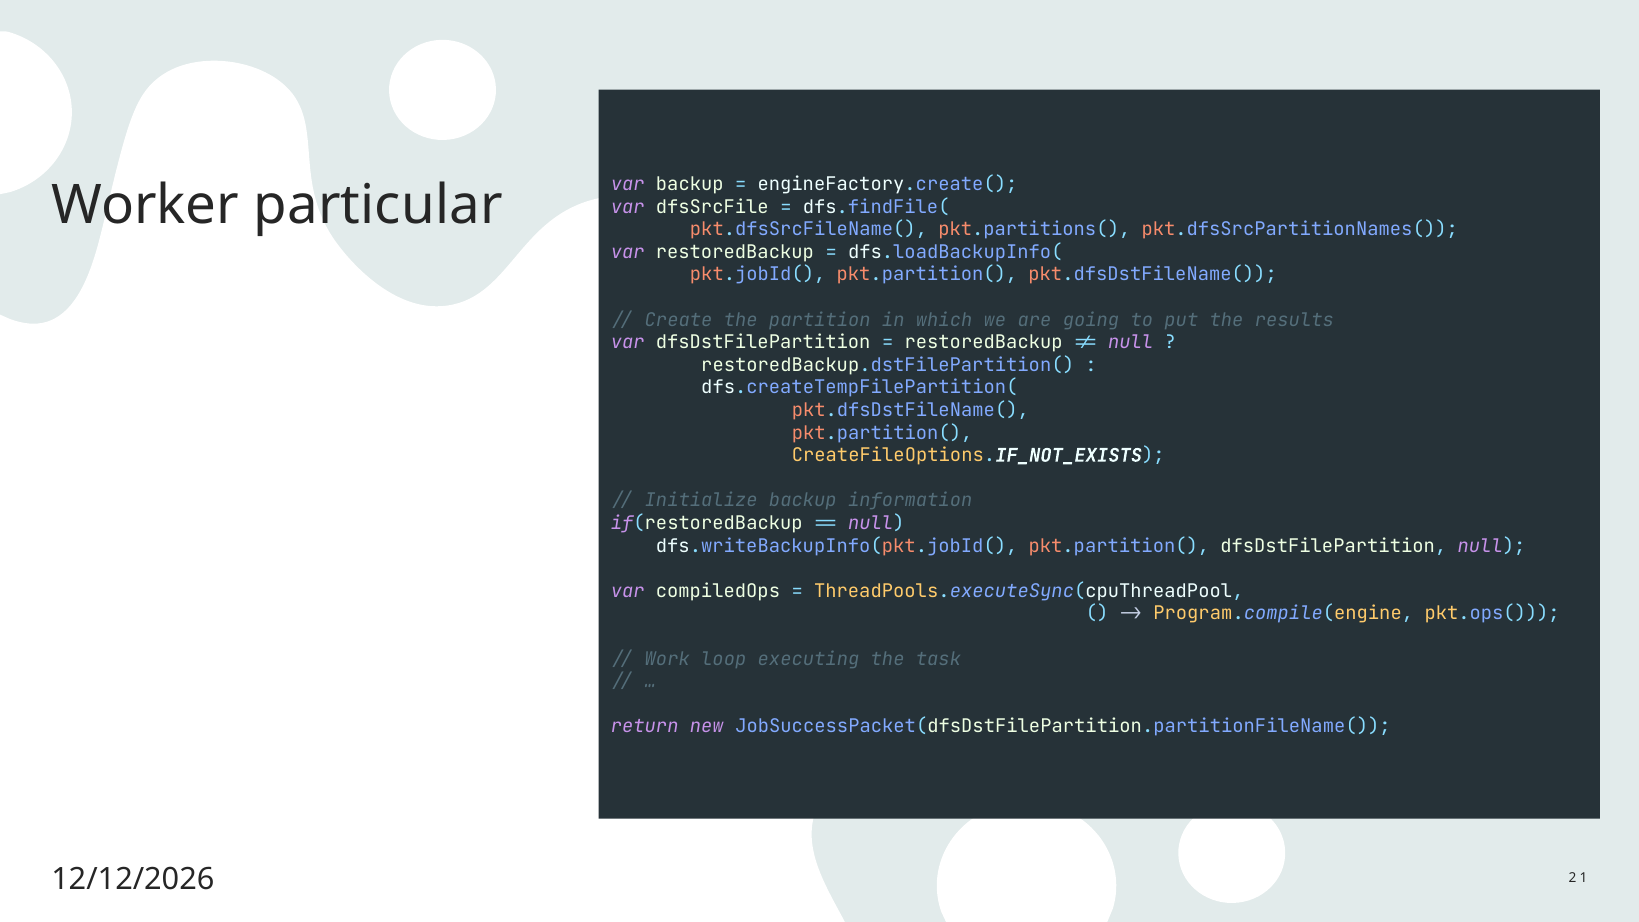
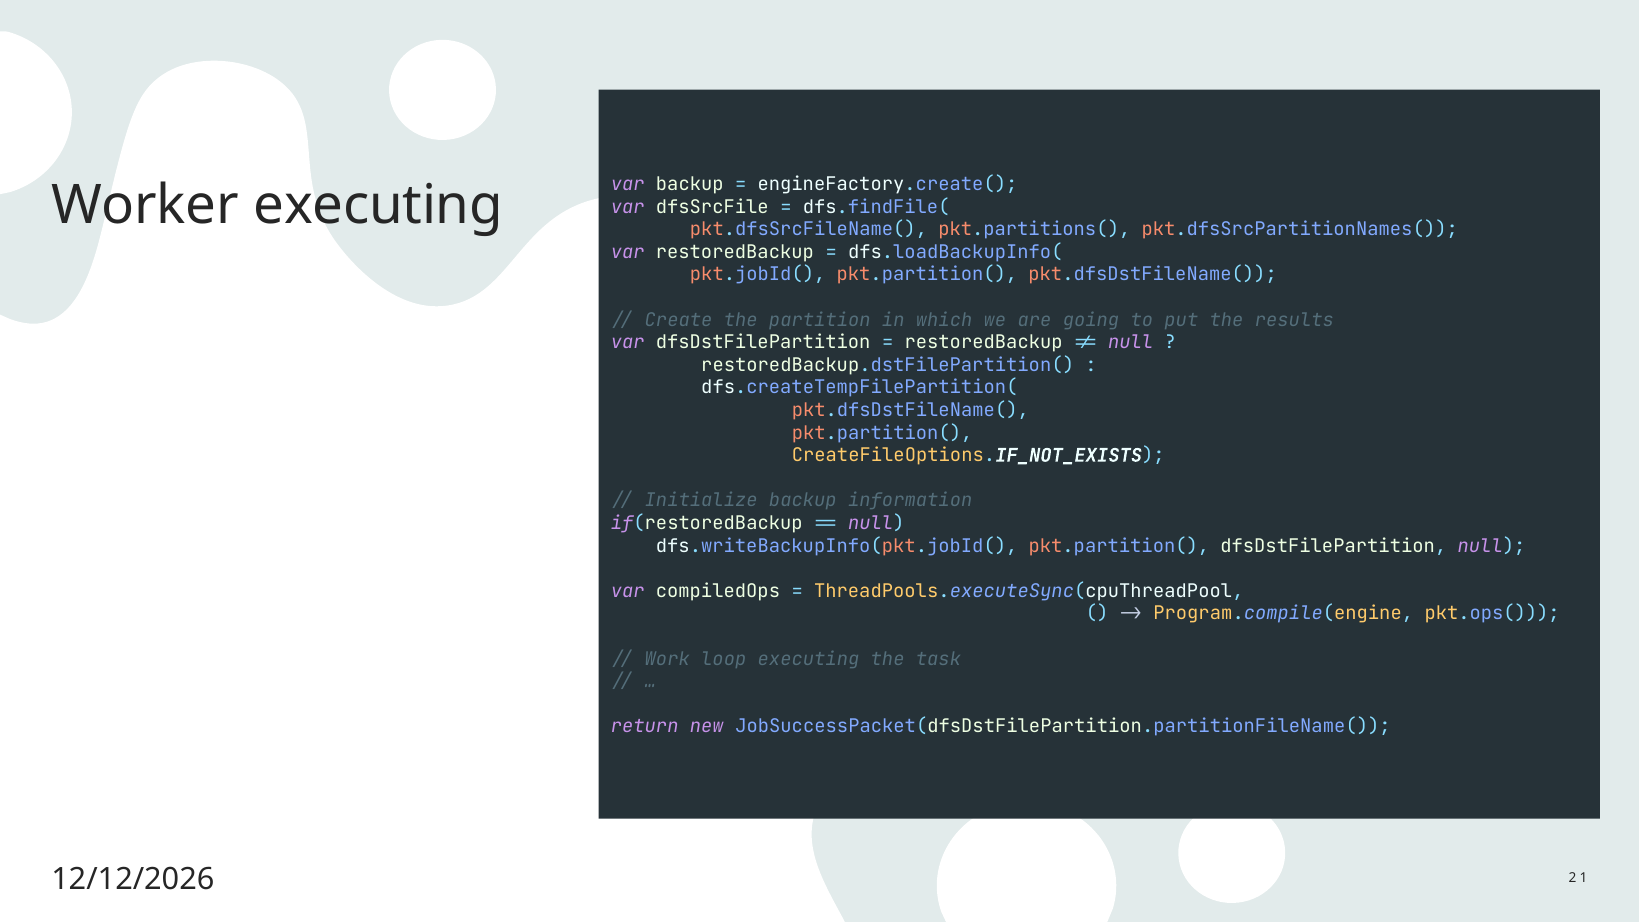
Worker particular: particular -> executing (378, 205)
